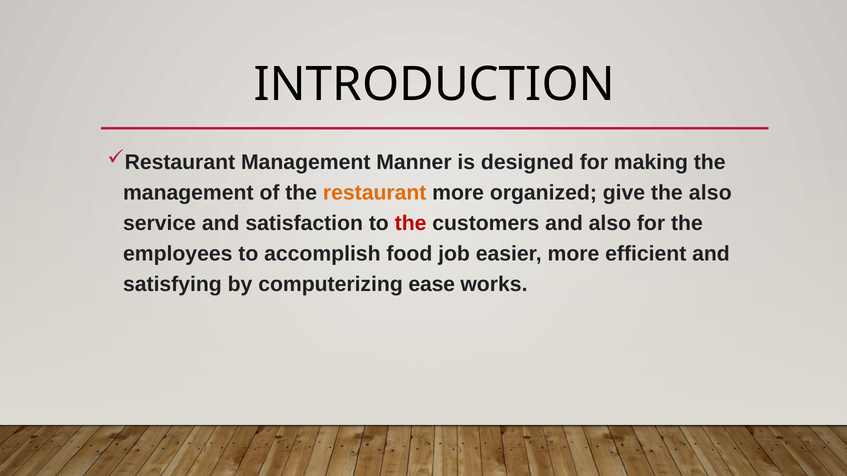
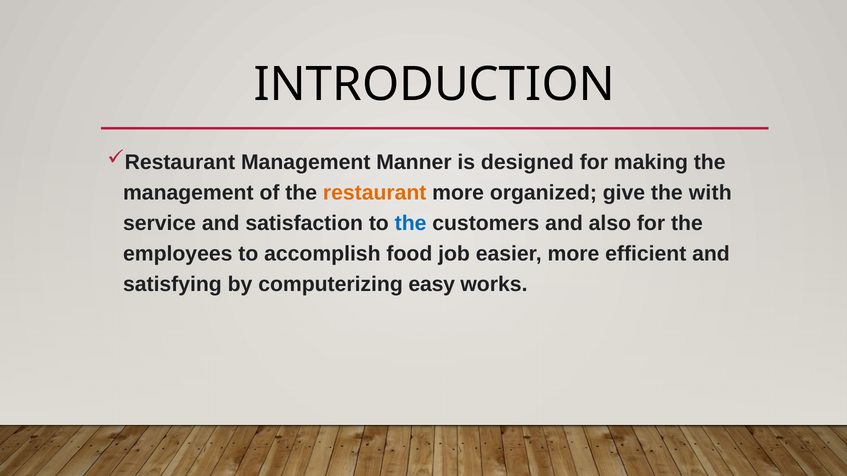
the also: also -> with (710, 193)
the colour: red -> blue (411, 223)
ease: ease -> easy (432, 284)
